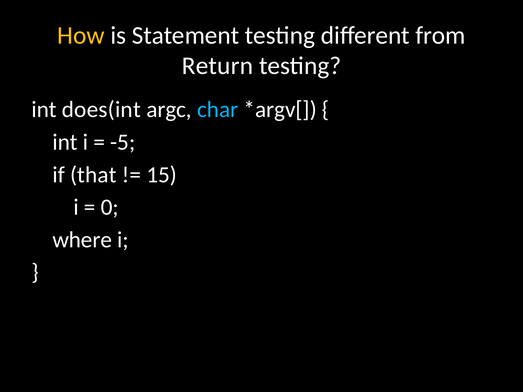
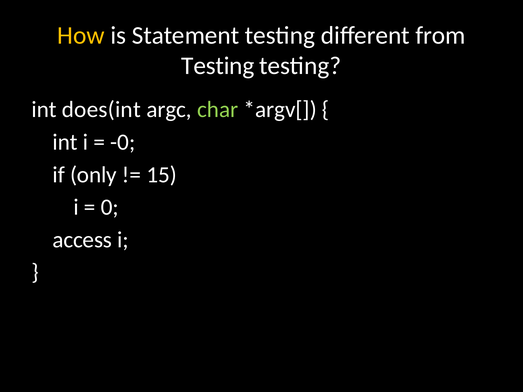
Return: Return -> Testing (218, 66)
char colour: light blue -> light green (218, 110)
-5: -5 -> -0 (123, 142)
that: that -> only (93, 175)
where: where -> access (82, 240)
